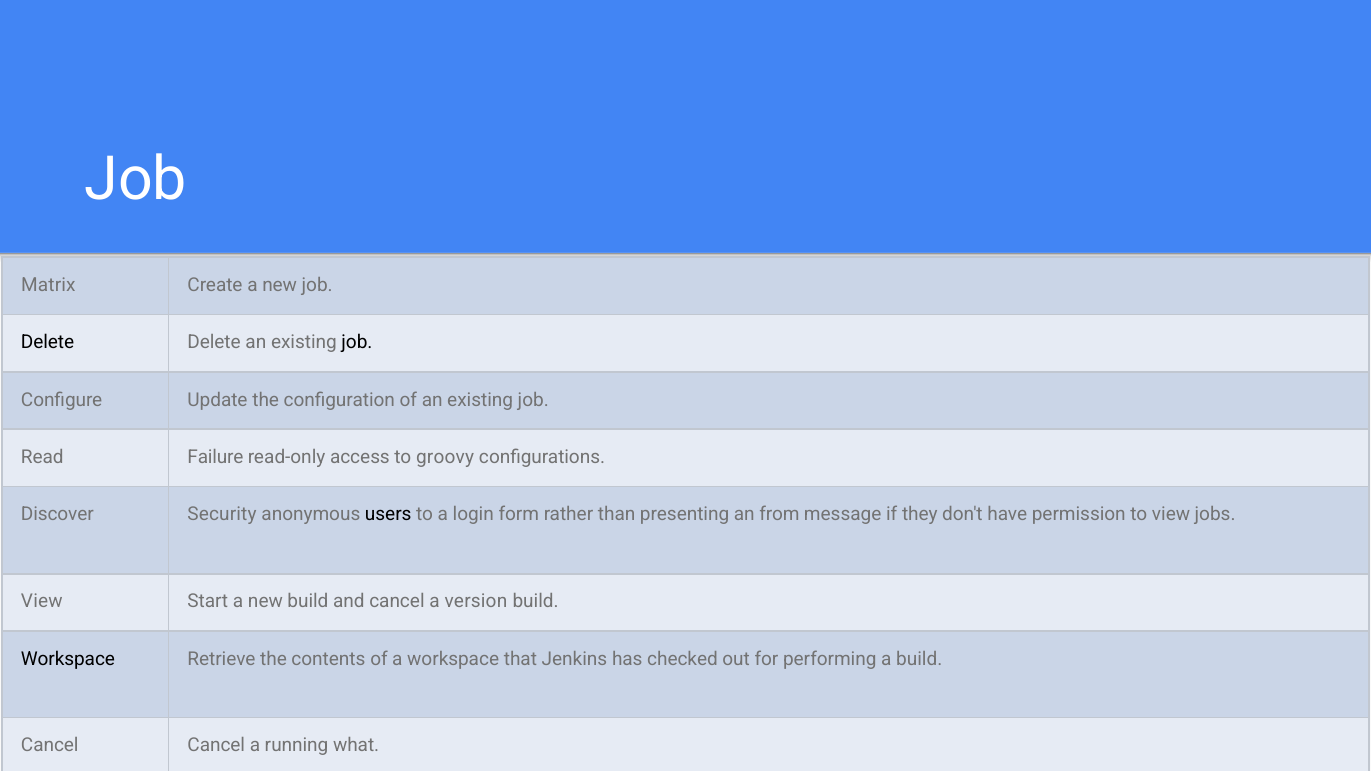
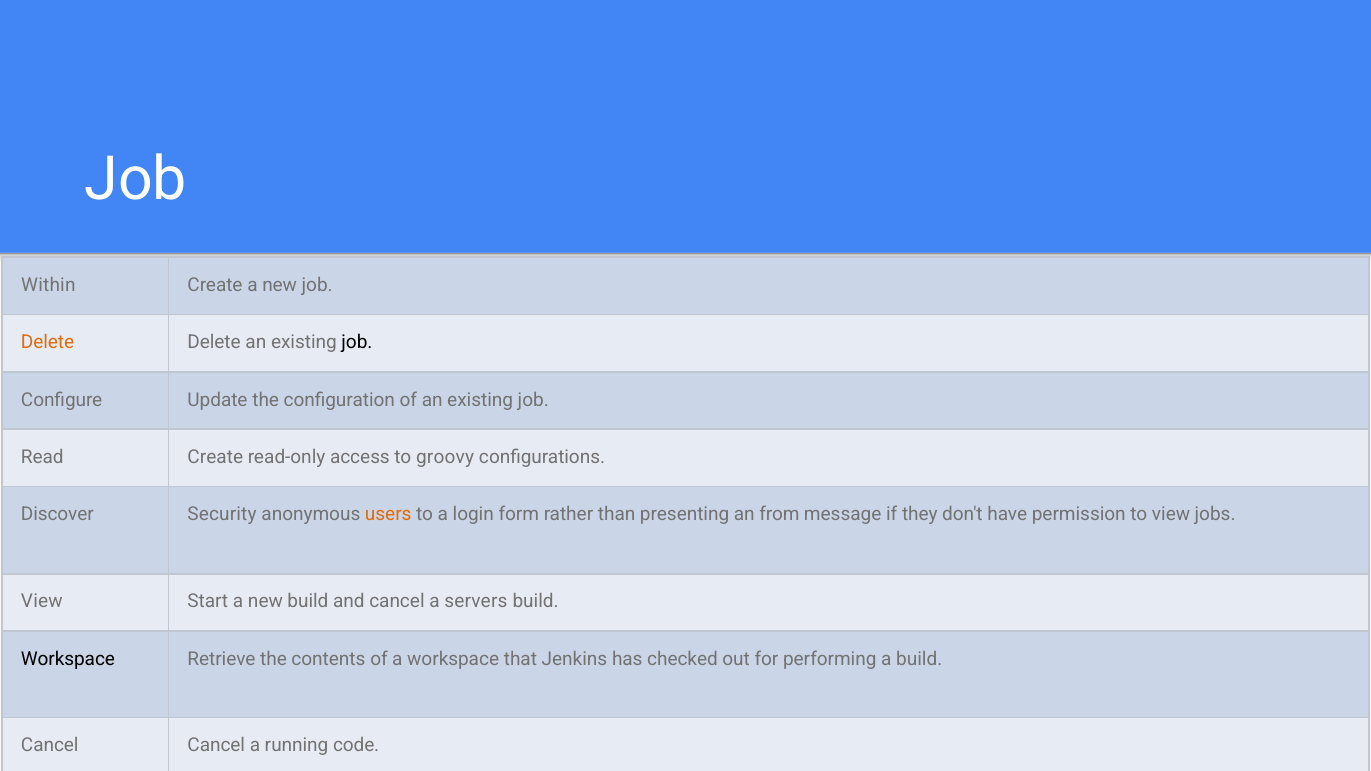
Matrix: Matrix -> Within (48, 285)
Delete colour: black -> orange (48, 342)
Read Failure: Failure -> Create (215, 457)
users colour: black -> orange (388, 515)
version: version -> servers (476, 602)
what: what -> code (356, 746)
